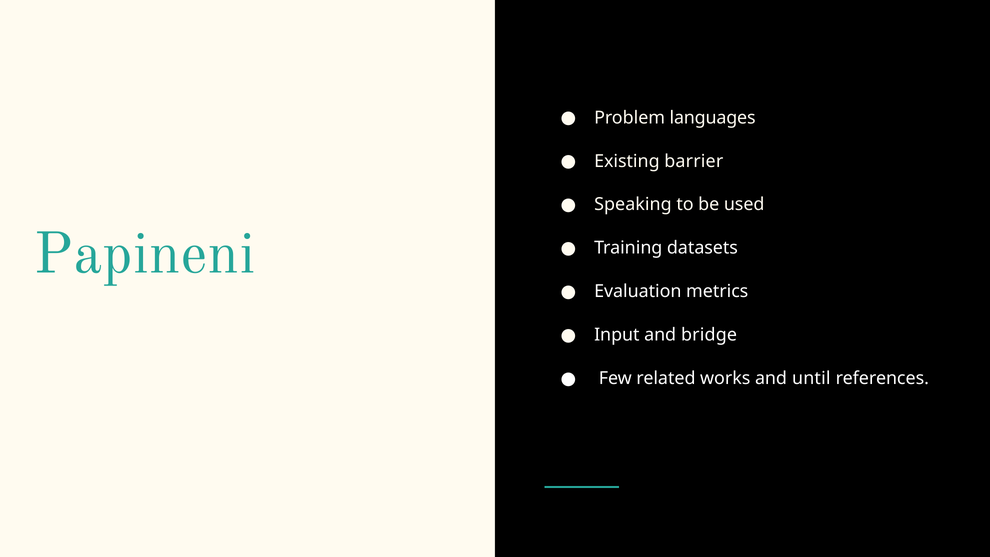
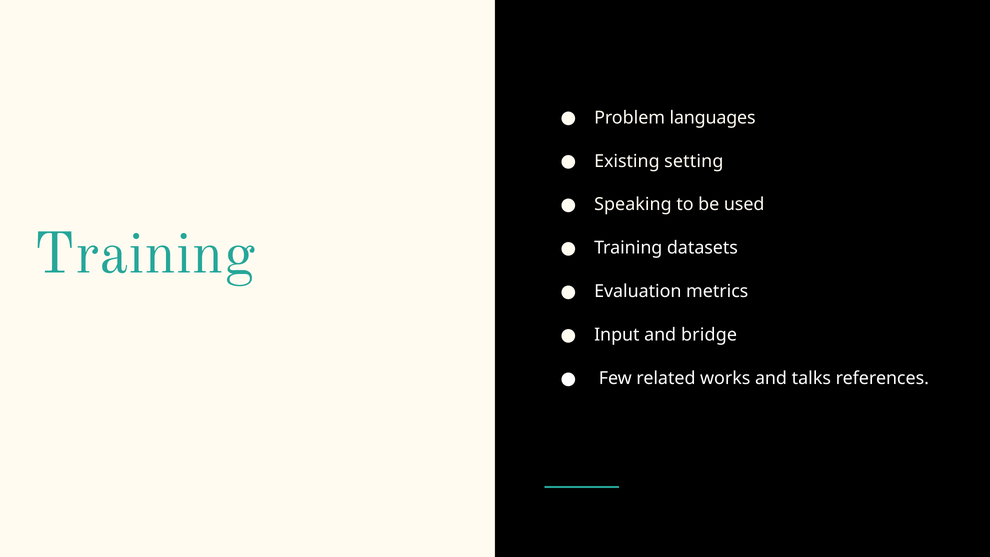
barrier: barrier -> setting (694, 161)
Papineni: Papineni -> Training (145, 253)
until: until -> talks (811, 378)
